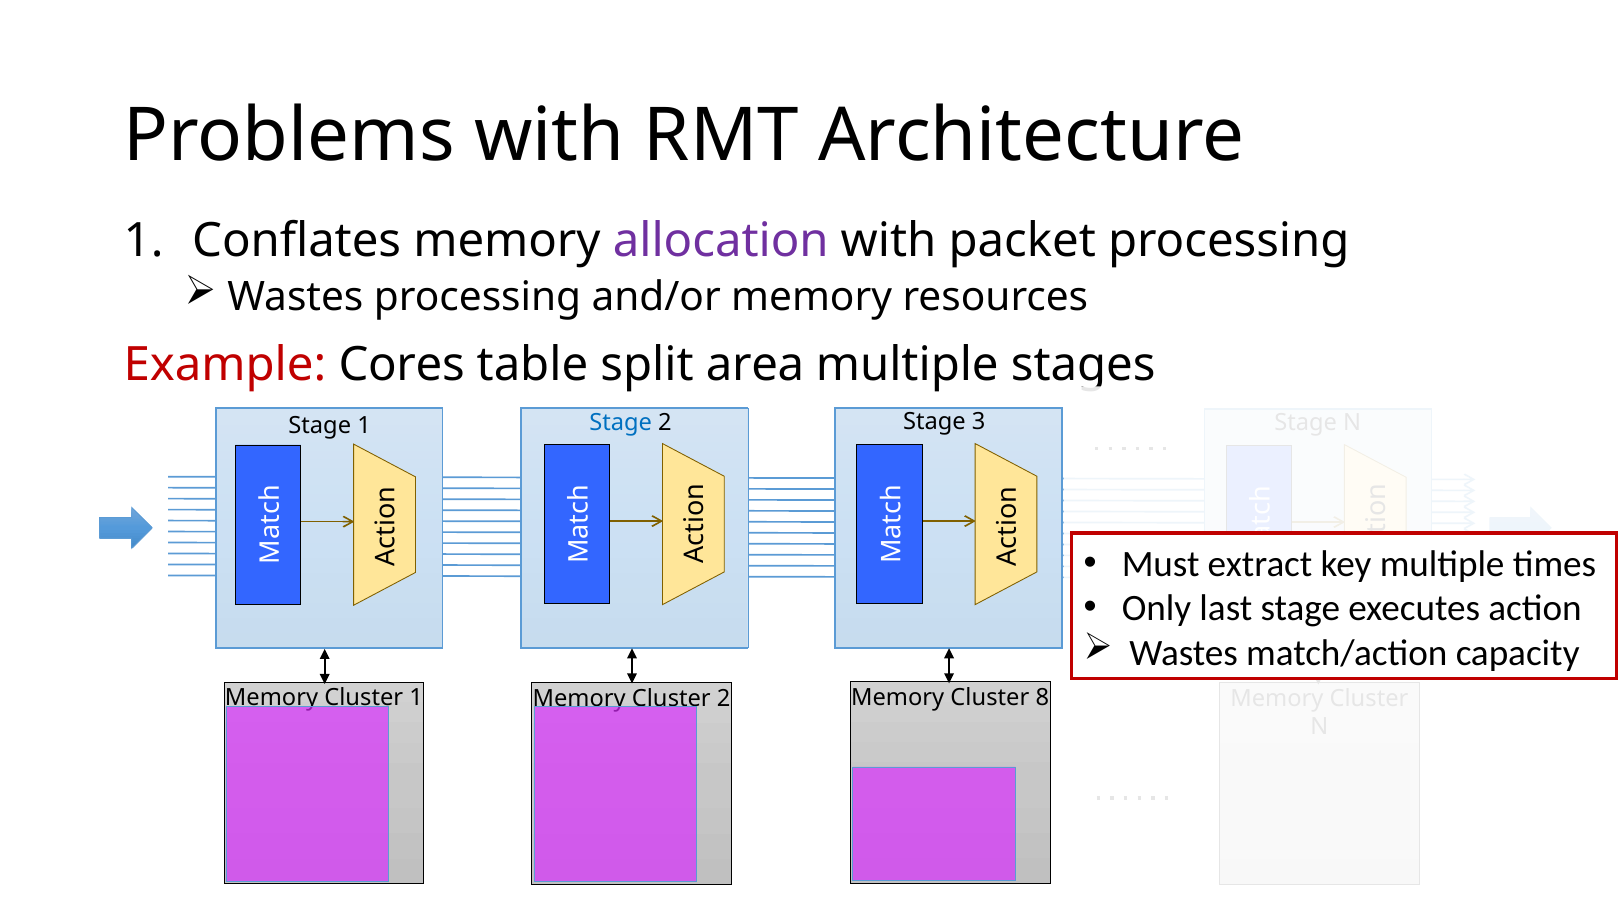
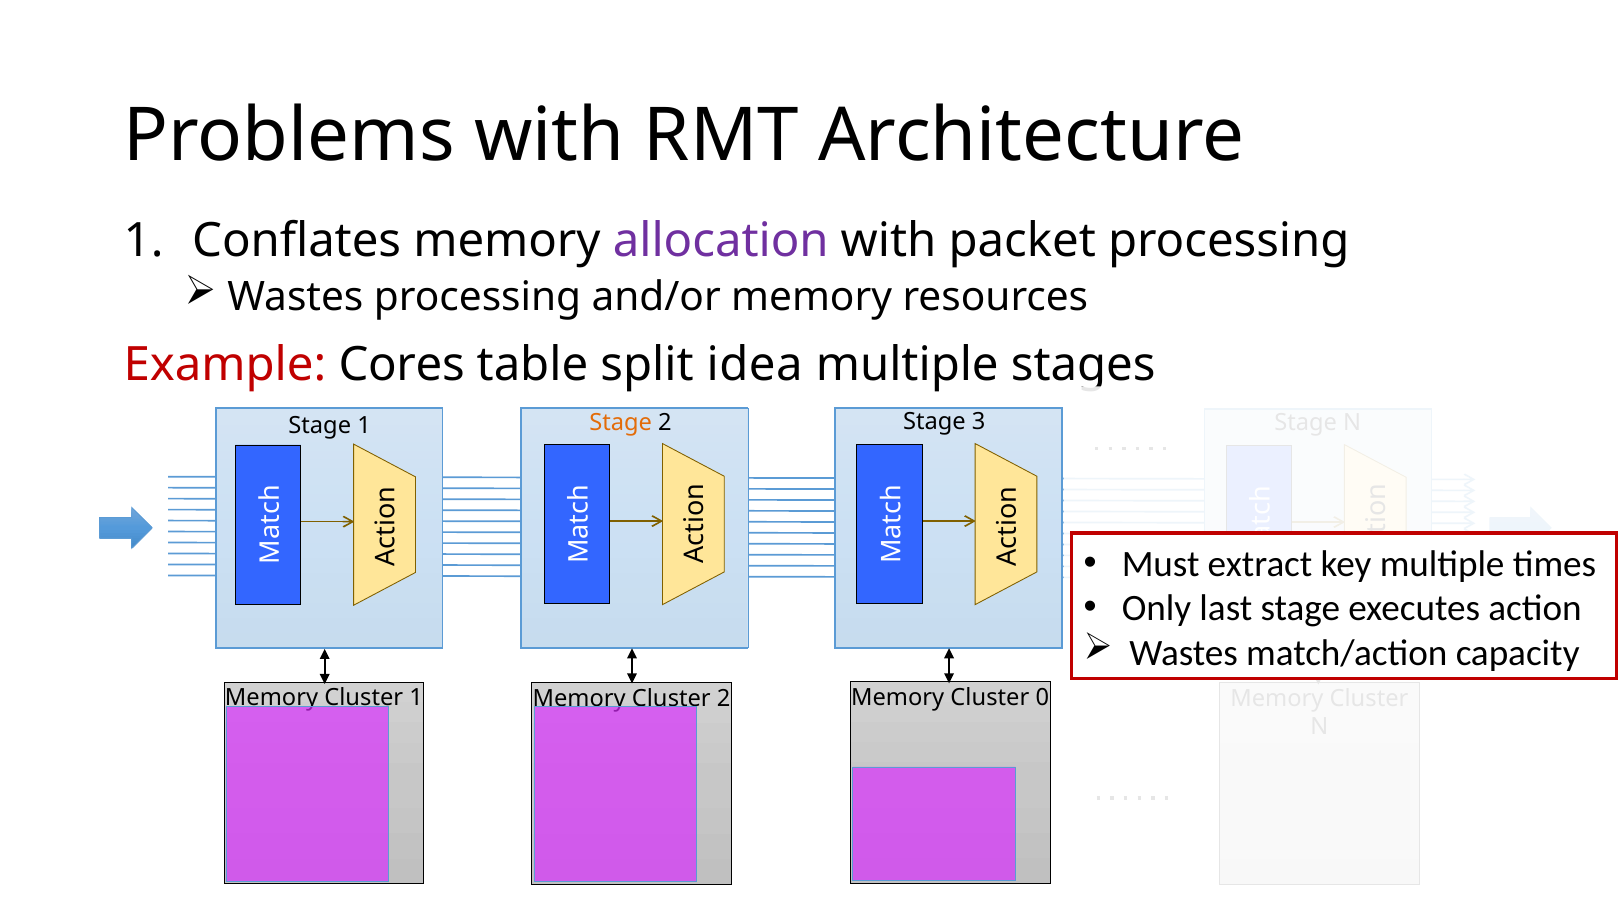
area: area -> idea (755, 365)
Stage colour: blue -> orange (621, 422)
8: 8 -> 0 (1042, 697)
